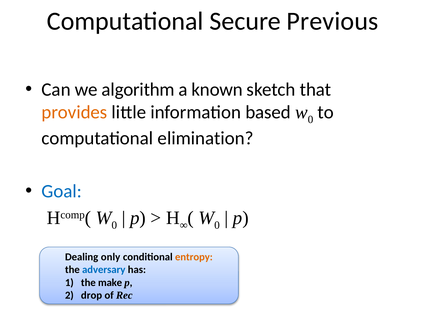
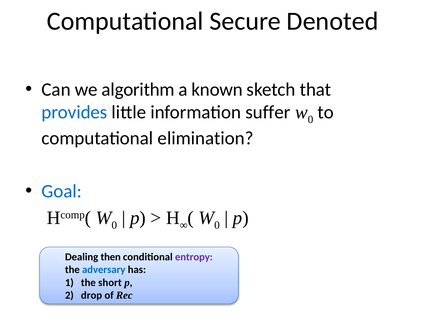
Previous: Previous -> Denoted (333, 21)
provides colour: orange -> blue (74, 112)
based: based -> suffer (268, 112)
only: only -> then (111, 257)
entropy colour: orange -> purple (194, 257)
make: make -> short (110, 282)
